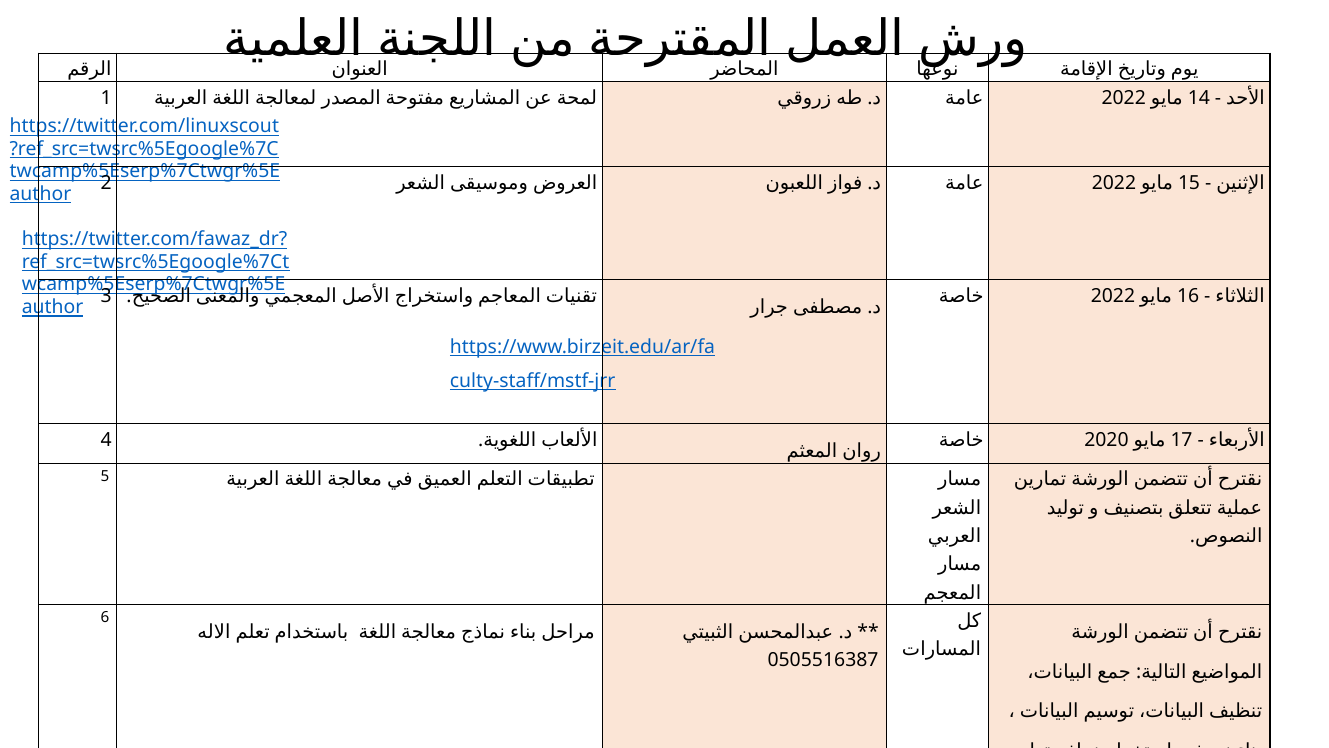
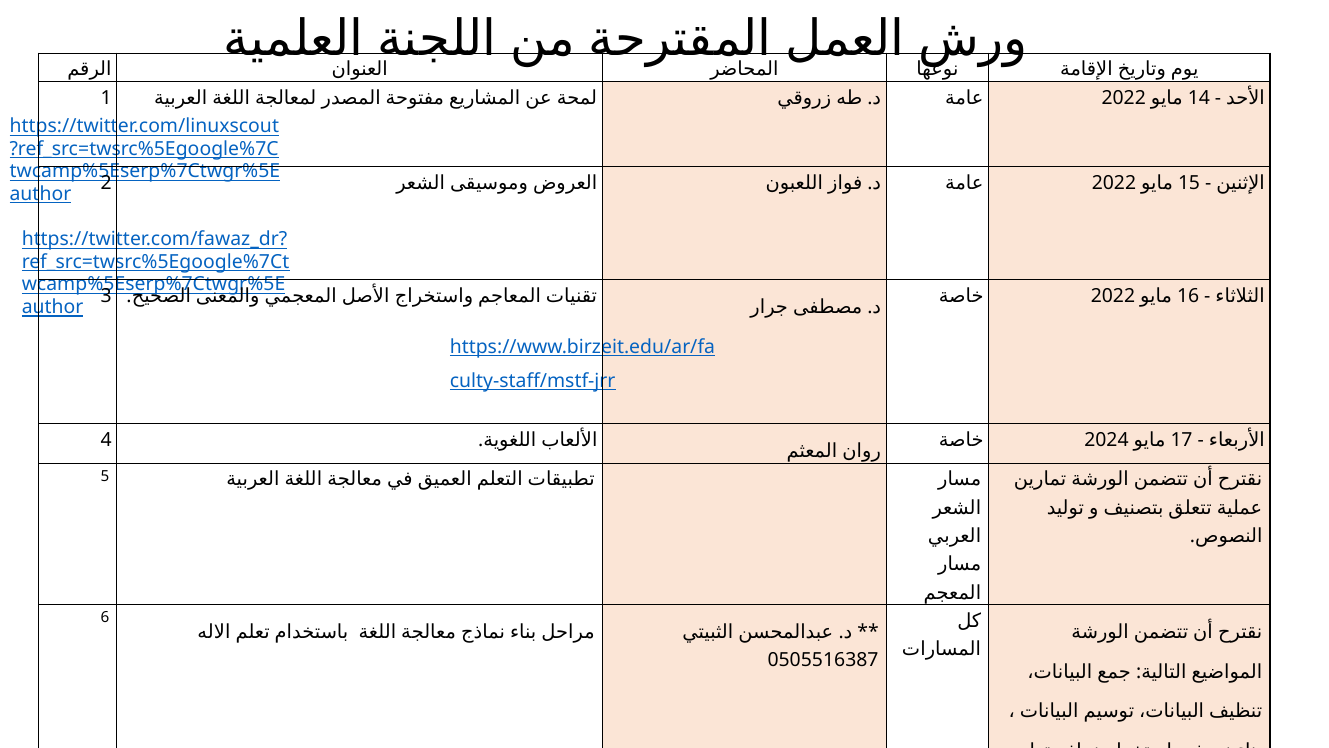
2020: 2020 -> 2024 (1106, 440)
